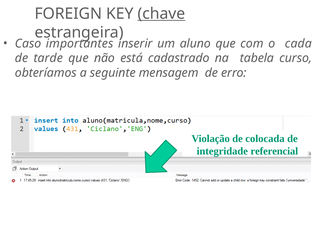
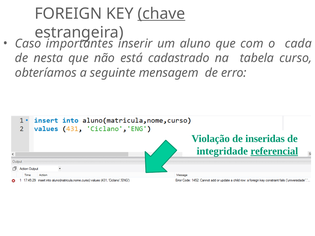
tarde: tarde -> nesta (48, 58)
colocada: colocada -> inseridas (265, 139)
referencial underline: none -> present (274, 151)
